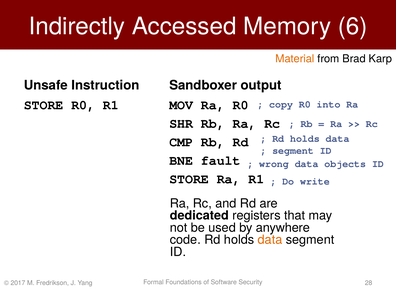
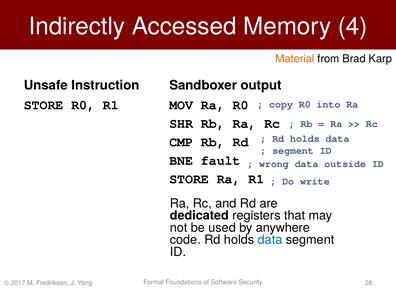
6: 6 -> 4 (353, 26)
objects: objects -> outside (345, 164)
data colour: orange -> blue (270, 240)
